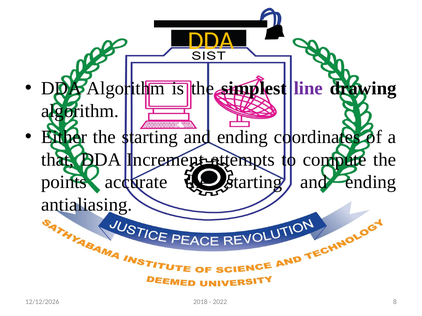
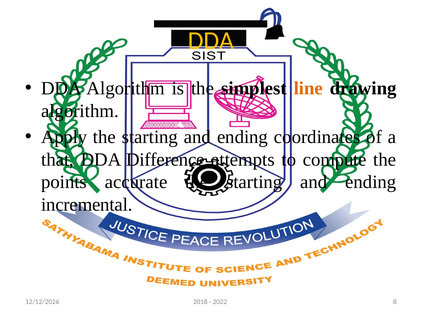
line colour: purple -> orange (308, 89)
Either: Either -> Apply (64, 137)
Increment: Increment -> Difference (165, 160)
antialiasing: antialiasing -> incremental (87, 205)
